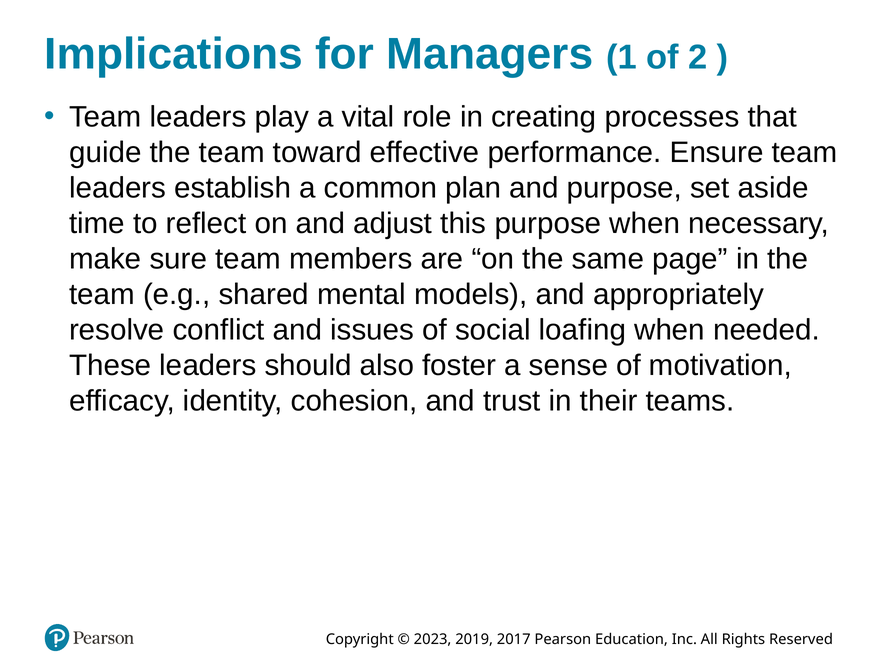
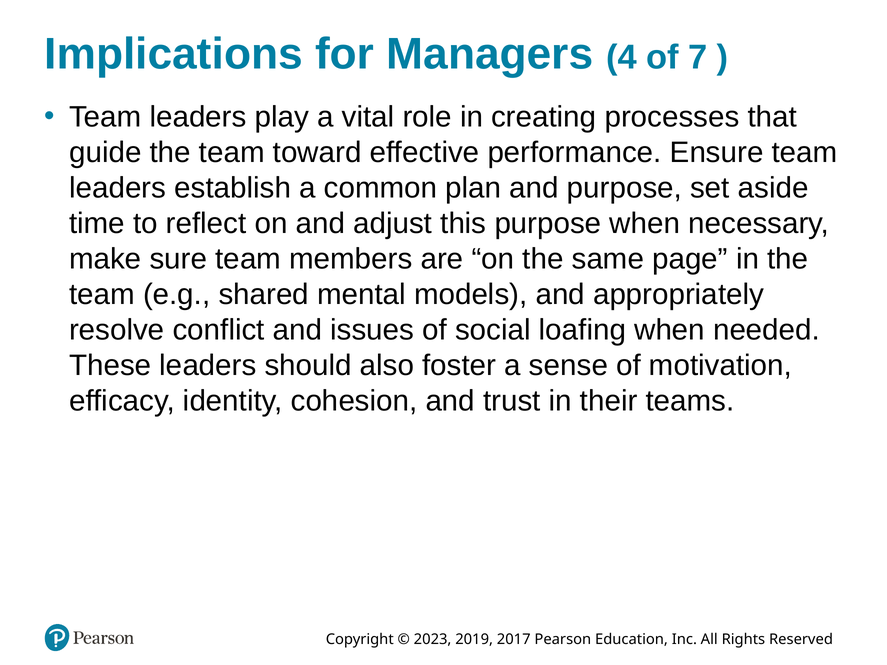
1: 1 -> 4 (621, 57)
2: 2 -> 7 (698, 57)
